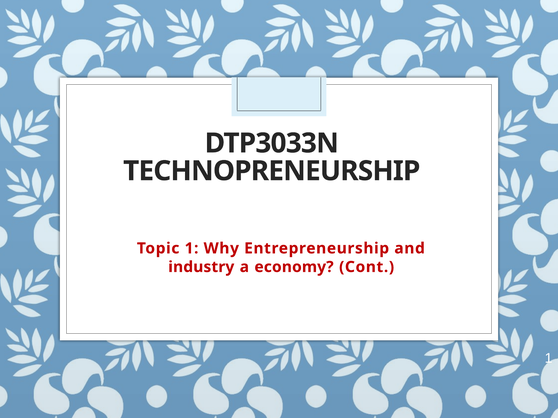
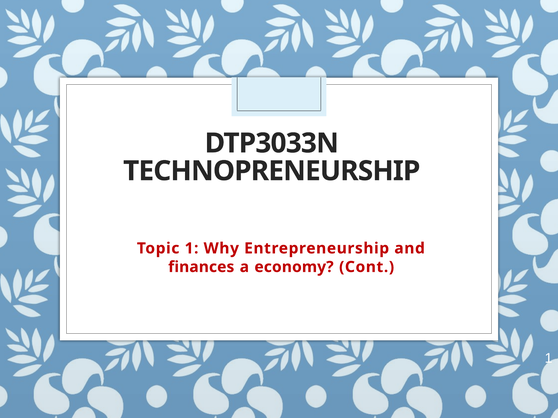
industry: industry -> finances (201, 267)
